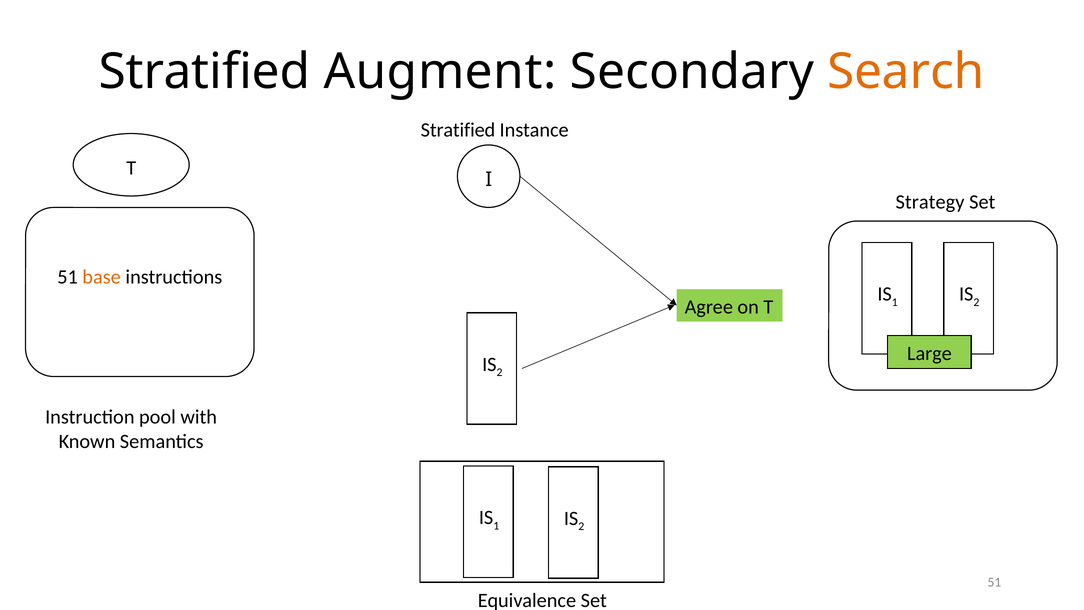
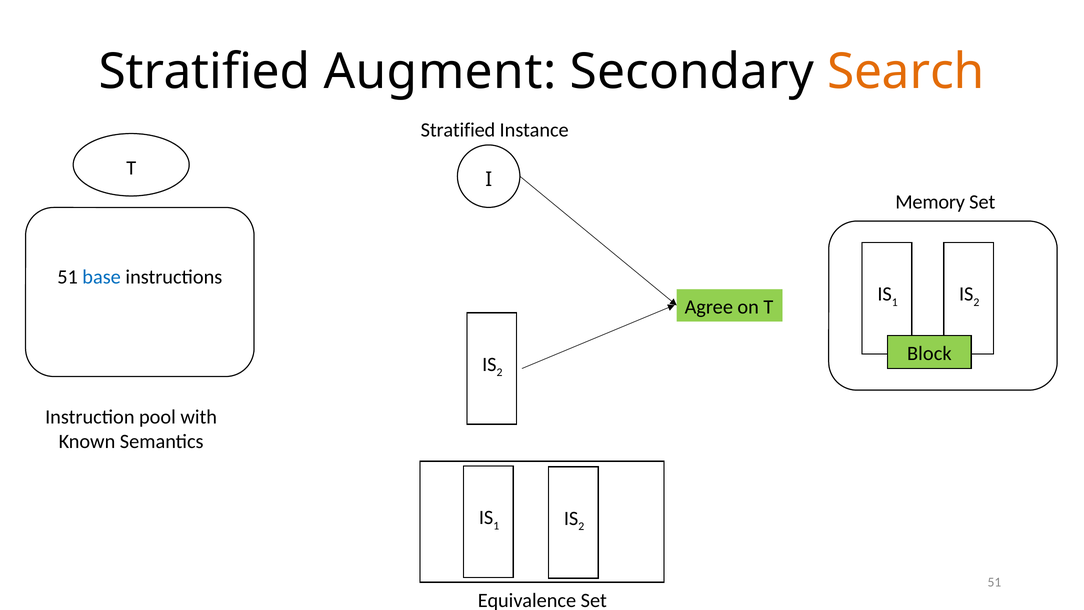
Strategy: Strategy -> Memory (930, 202)
base colour: orange -> blue (102, 277)
Large: Large -> Block (929, 353)
